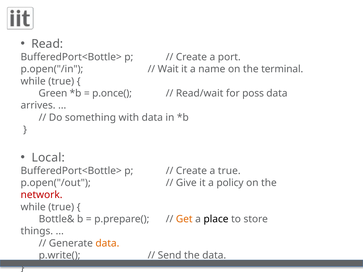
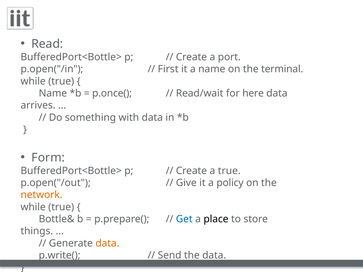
Wait: Wait -> First (168, 69)
Green: Green -> Name (53, 93)
poss: poss -> here (253, 93)
Local: Local -> Form (48, 158)
network colour: red -> orange (42, 195)
Get colour: orange -> blue (184, 219)
